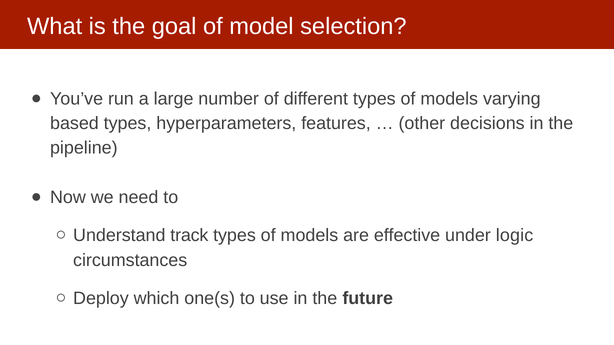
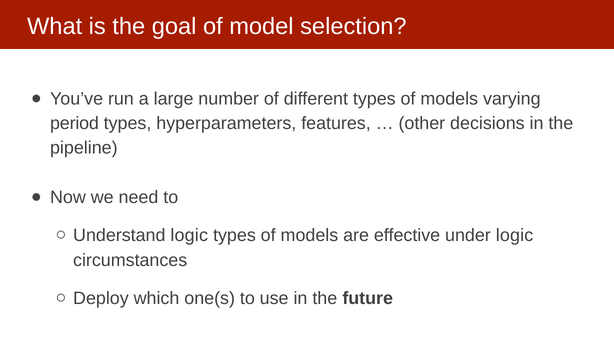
based: based -> period (75, 123)
Understand track: track -> logic (189, 236)
